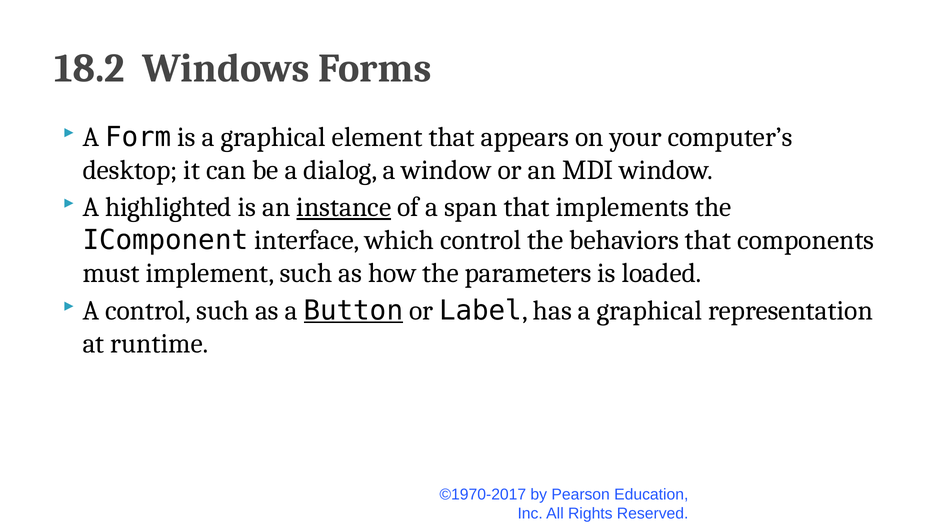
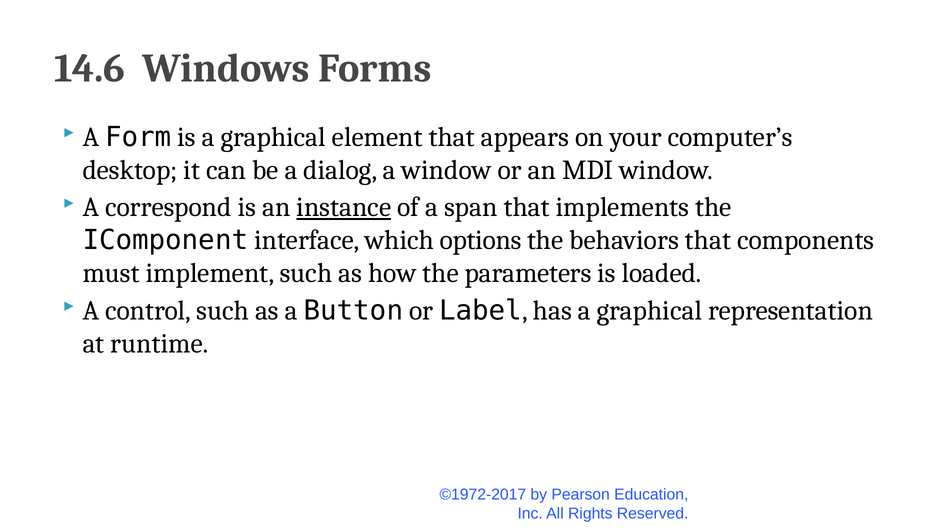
18.2: 18.2 -> 14.6 (90, 68)
highlighted: highlighted -> correspond (168, 207)
which control: control -> options (481, 240)
Button underline: present -> none (353, 310)
©1970-2017: ©1970-2017 -> ©1972-2017 (483, 494)
